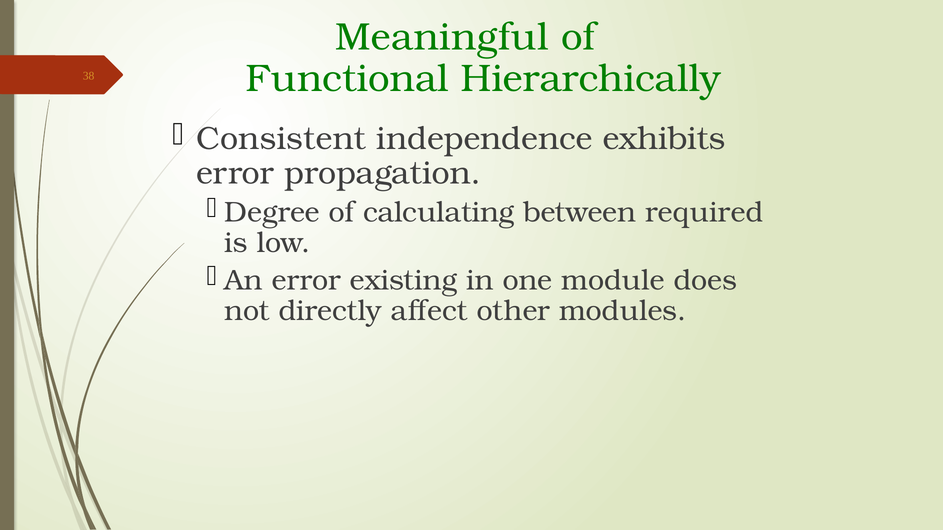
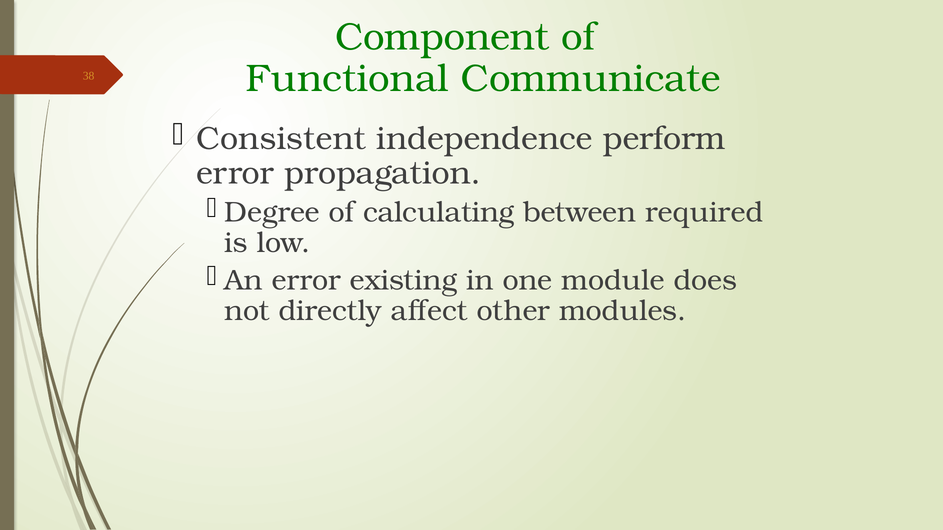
Meaningful: Meaningful -> Component (442, 37)
Hierarchically: Hierarchically -> Communicate (591, 79)
exhibits: exhibits -> perform (664, 139)
